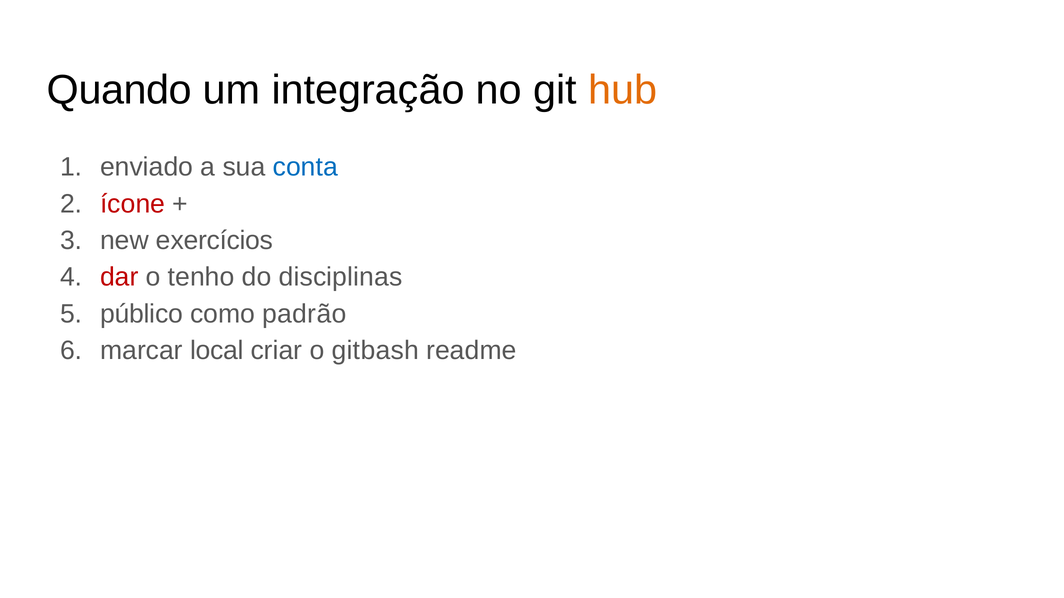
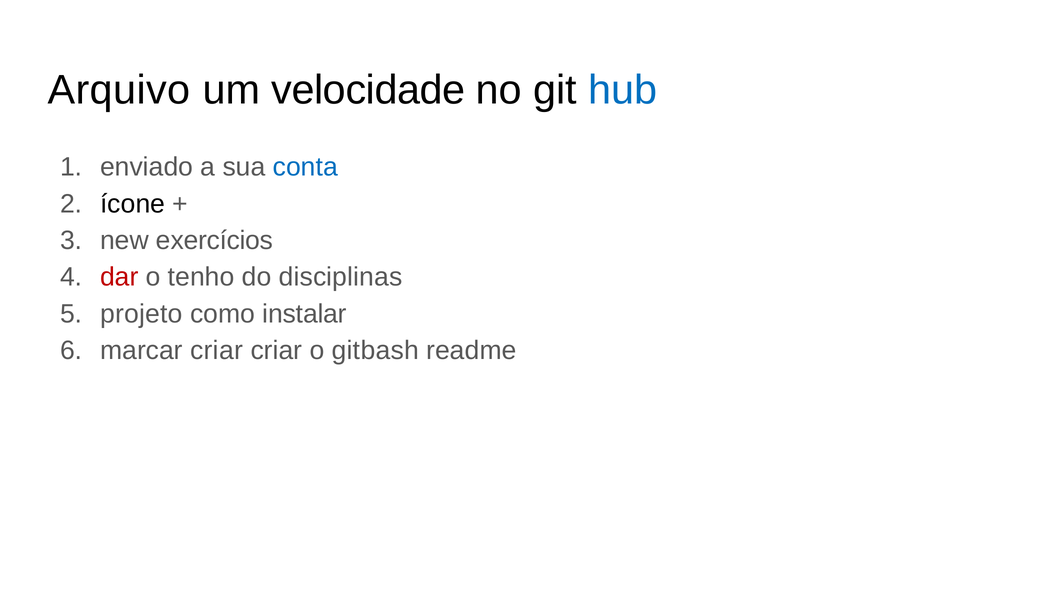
Quando: Quando -> Arquivo (119, 90)
integração: integração -> velocidade (368, 90)
hub colour: orange -> blue (623, 90)
ícone colour: red -> black (133, 204)
público: público -> projeto (141, 314)
padrão: padrão -> instalar (305, 314)
marcar local: local -> criar (217, 351)
